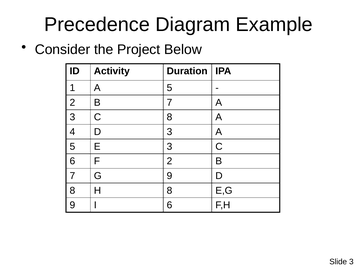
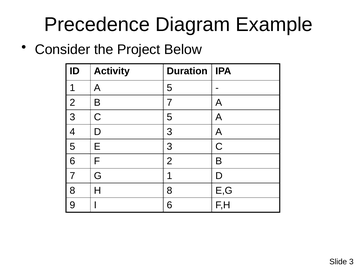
C 8: 8 -> 5 (170, 117)
G 9: 9 -> 1 (170, 176)
